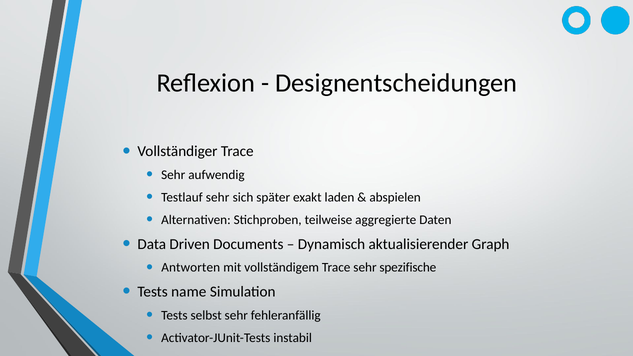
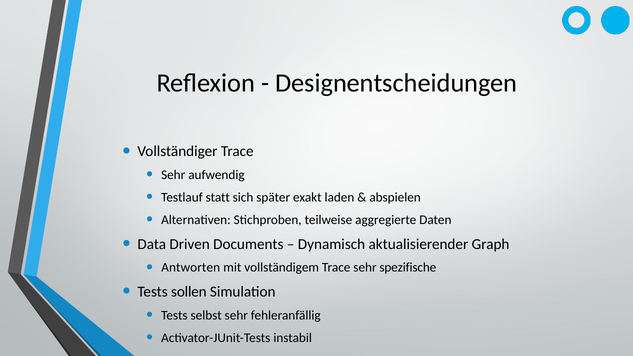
Testlauf sehr: sehr -> statt (218, 197)
name: name -> sollen (189, 292)
